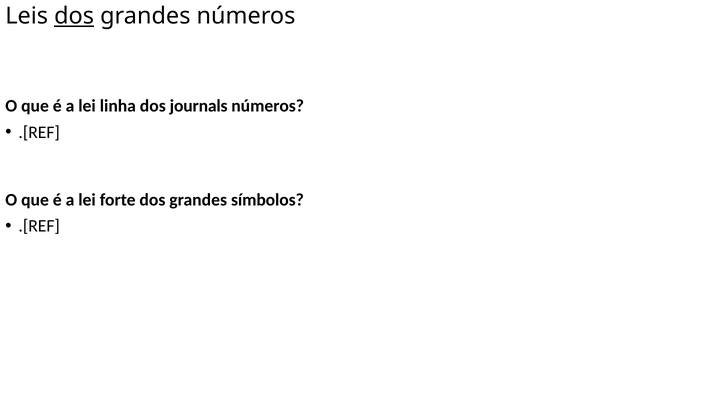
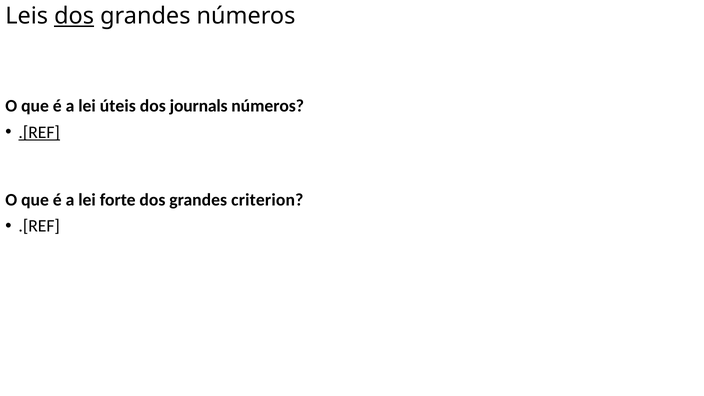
linha: linha -> úteis (118, 106)
.[REF underline: none -> present (39, 132)
símbolos: símbolos -> criterion (267, 200)
